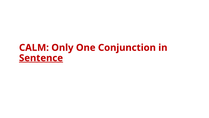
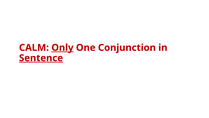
Only underline: none -> present (62, 47)
